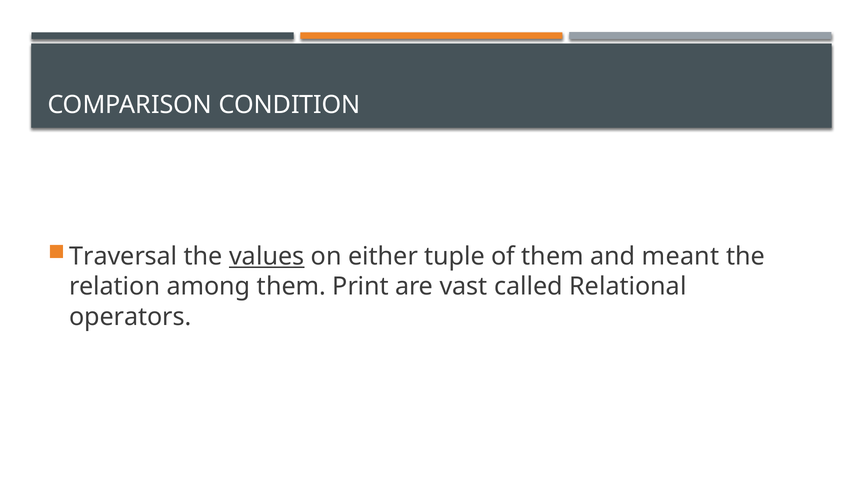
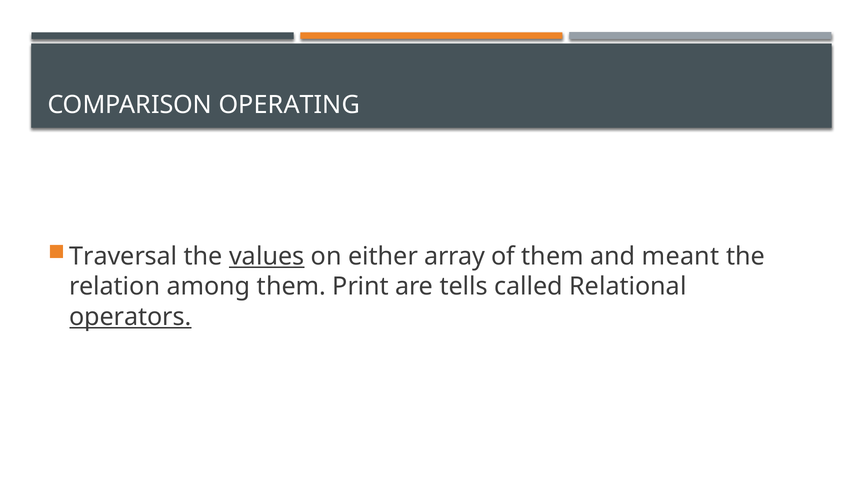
CONDITION: CONDITION -> OPERATING (289, 105)
tuple: tuple -> array (455, 256)
vast: vast -> tells (464, 286)
operators underline: none -> present (130, 316)
